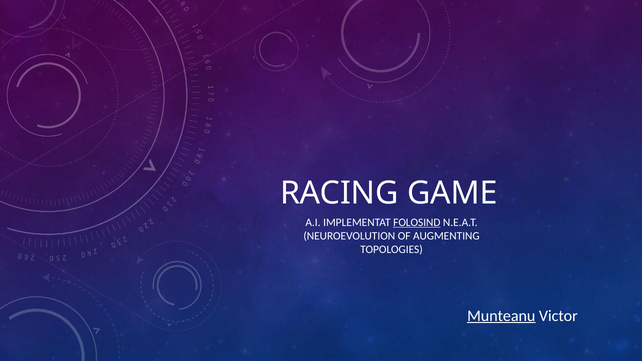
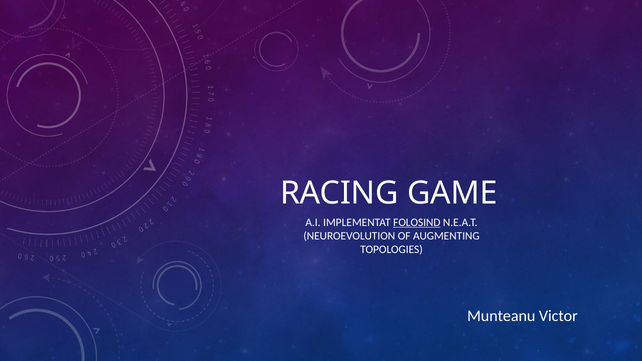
Munteanu underline: present -> none (501, 316)
